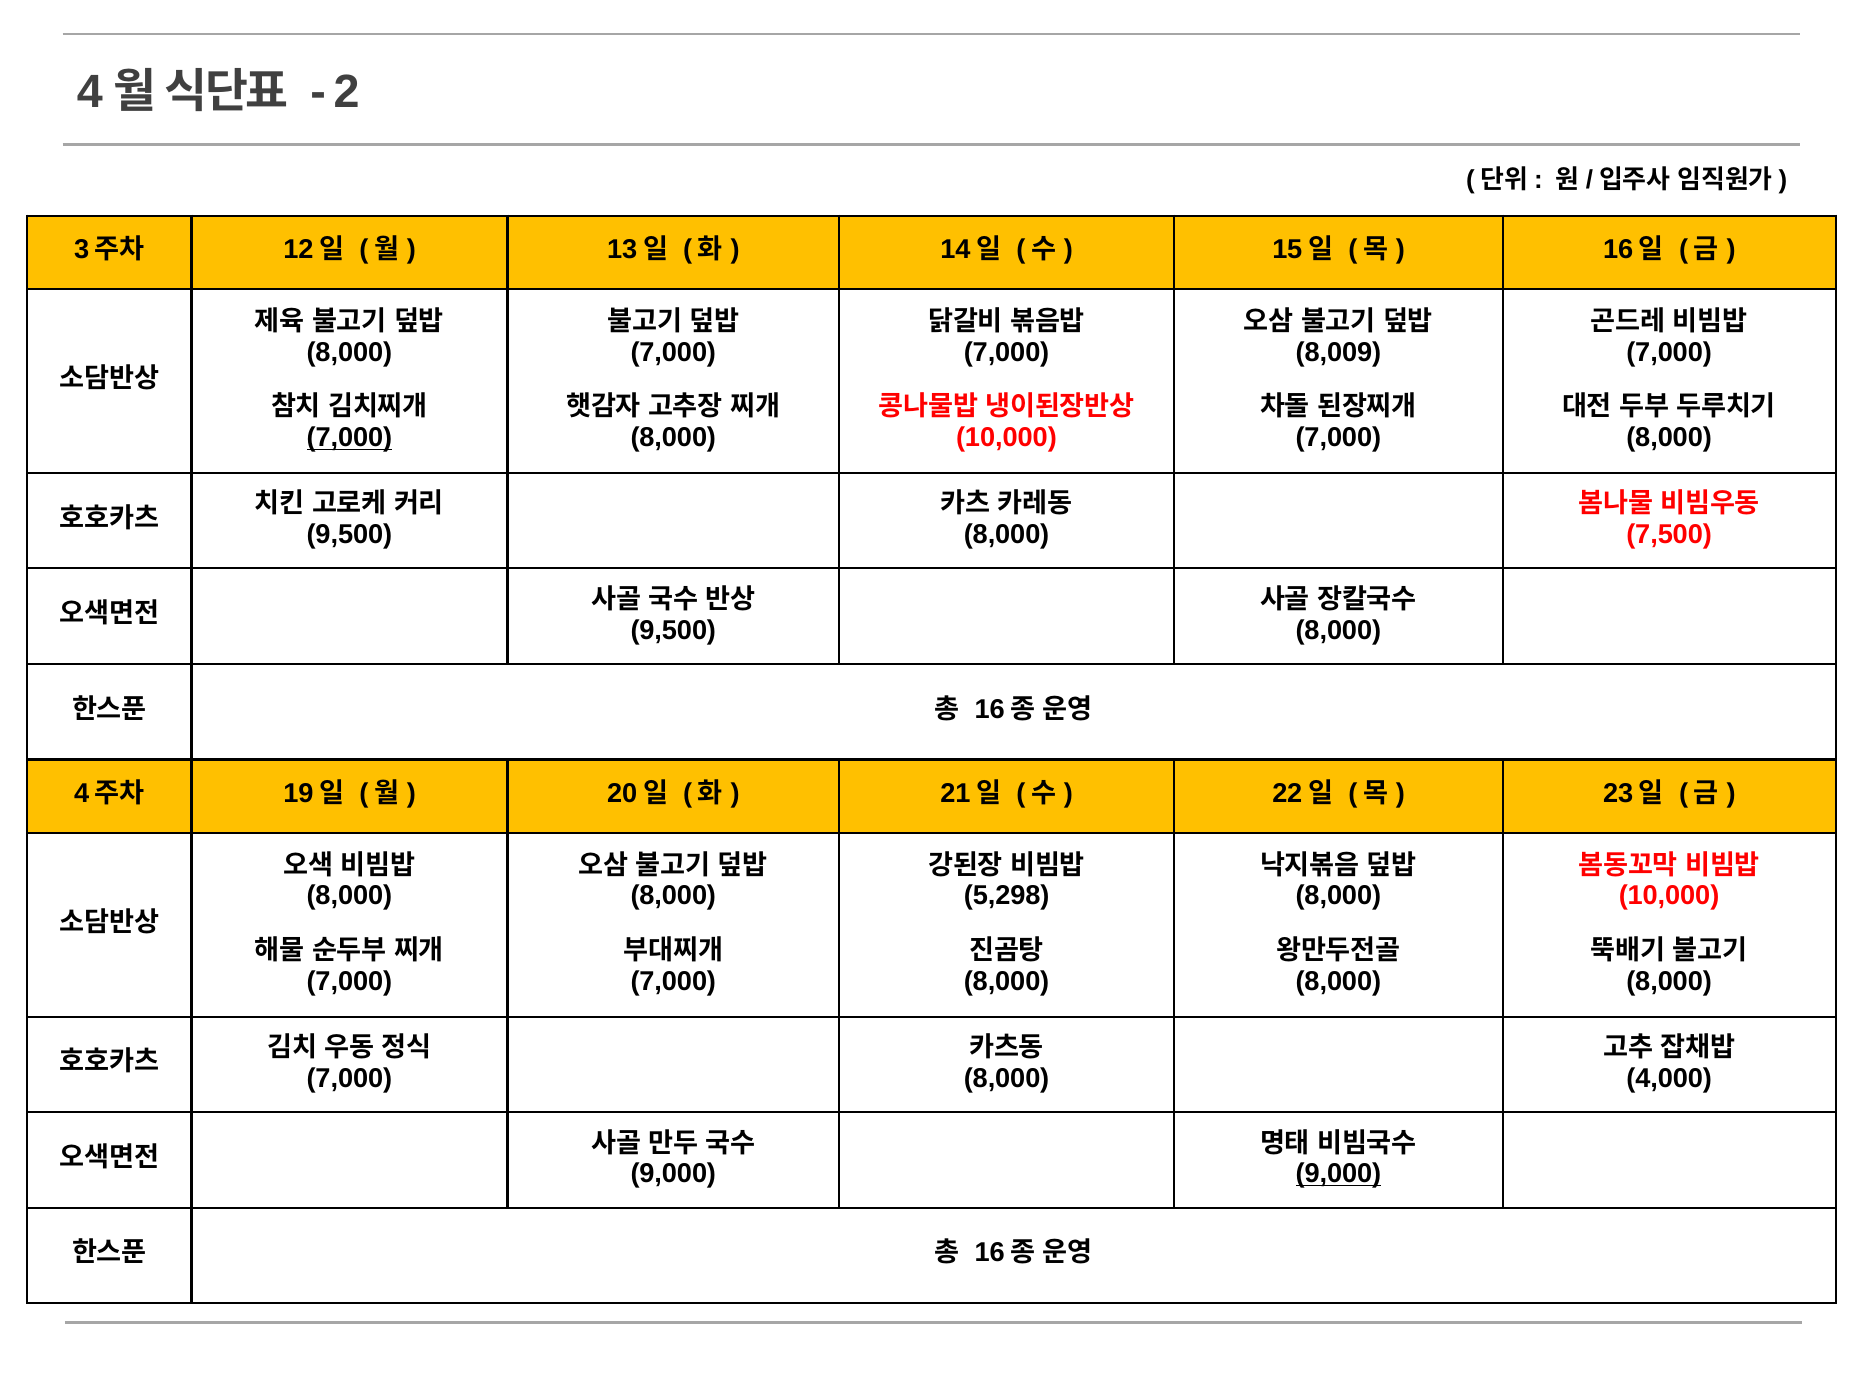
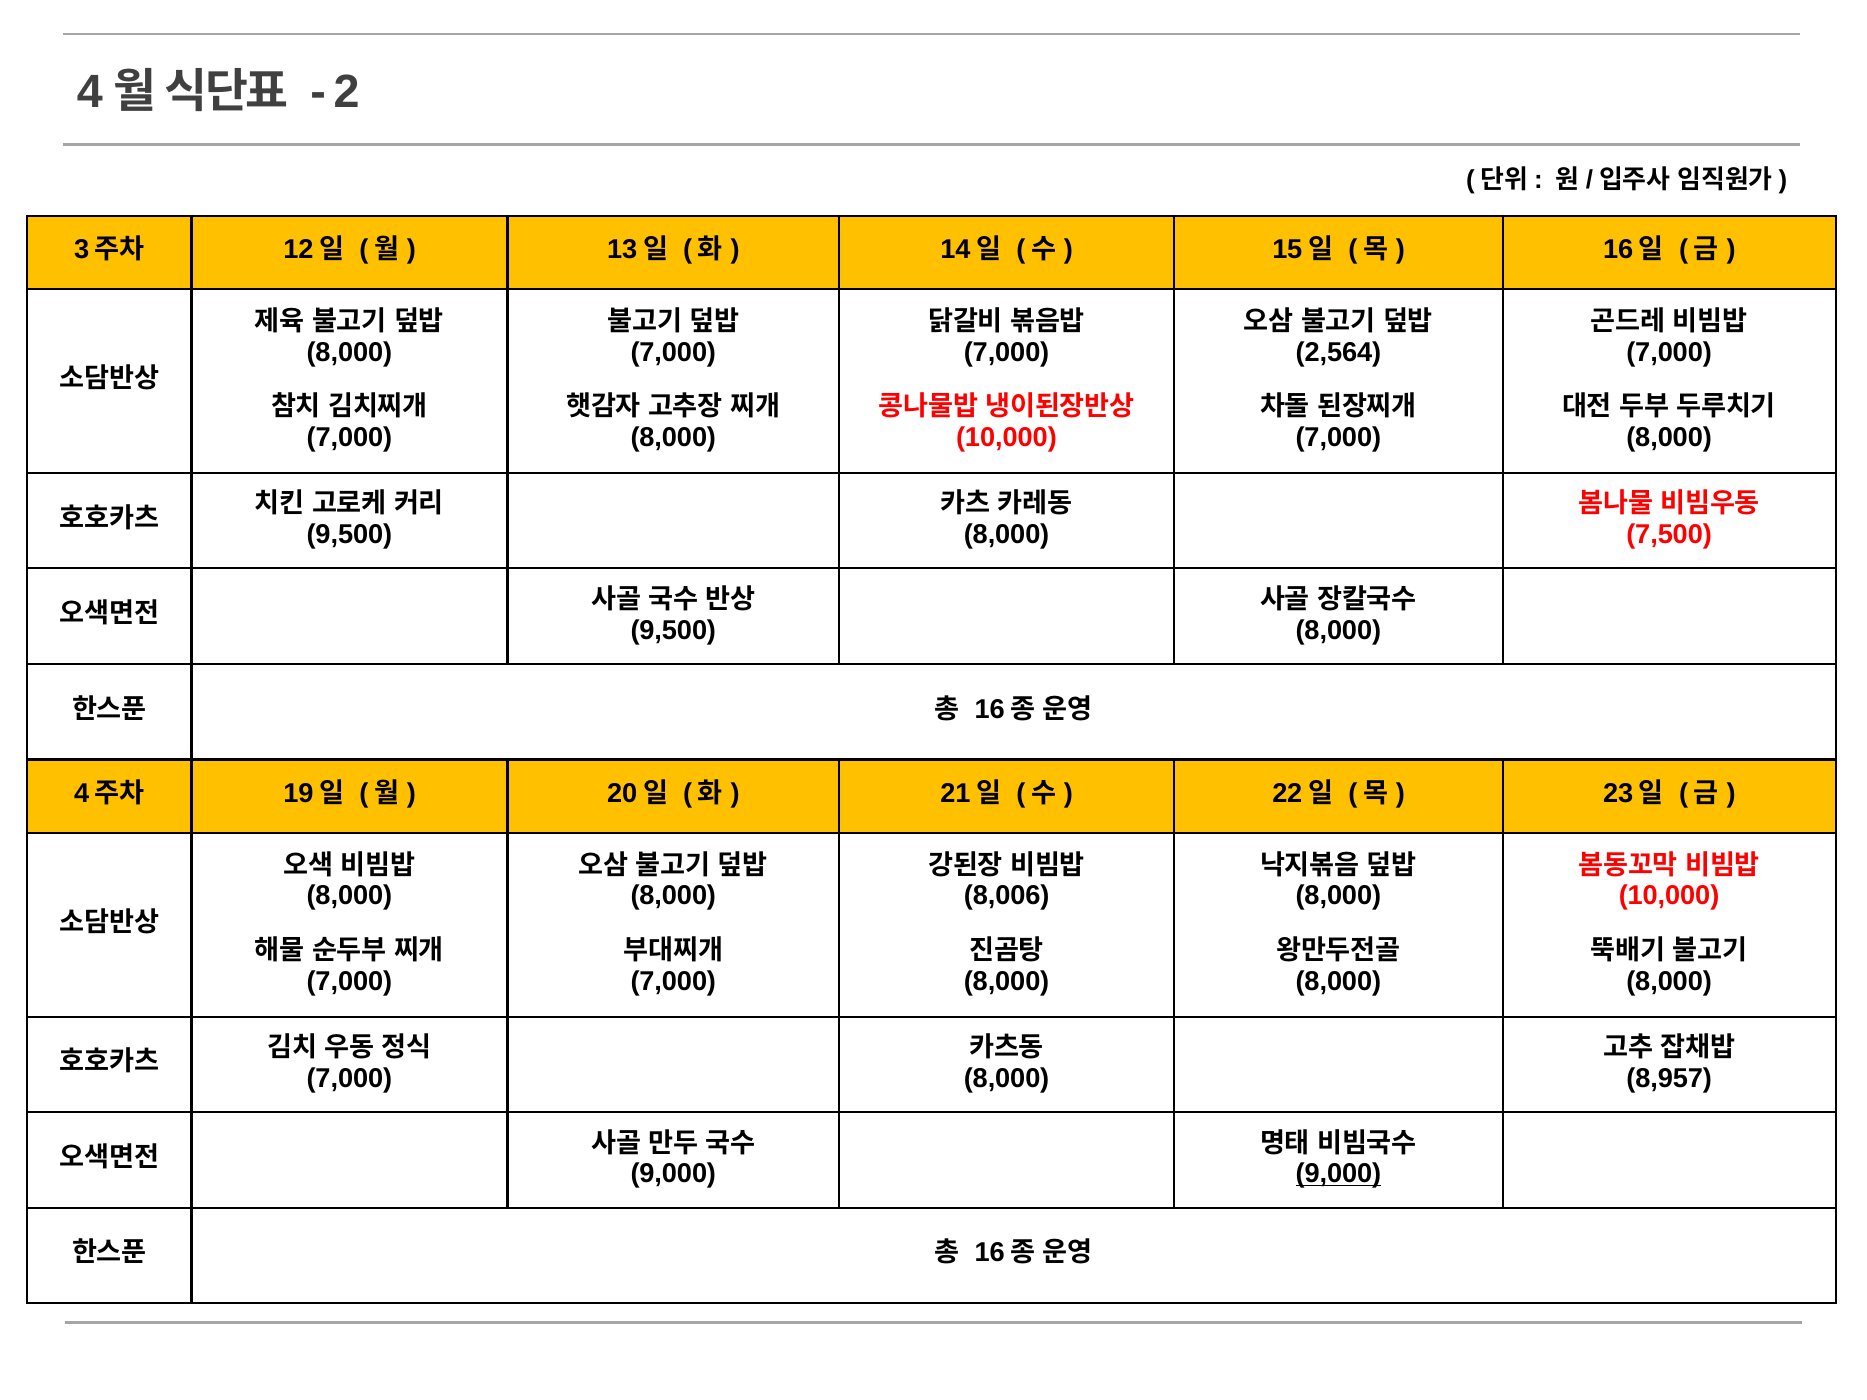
8,009: 8,009 -> 2,564 (1338, 352)
7,000 underline: present -> none (349, 438)
5,298: 5,298 -> 8,006 (1007, 896)
4,000: 4,000 -> 8,957 (1669, 1079)
